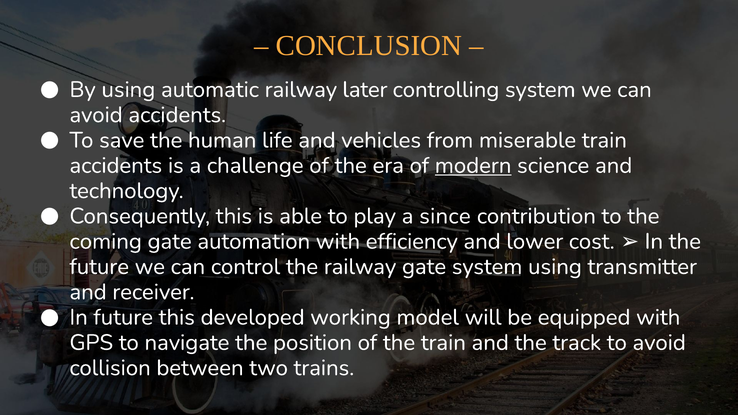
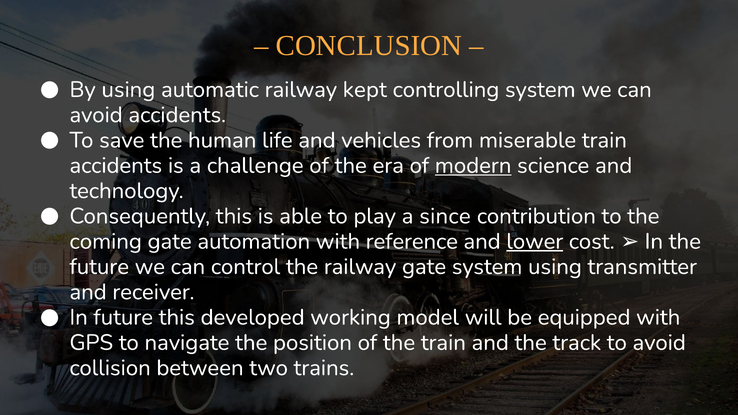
later: later -> kept (365, 90)
efficiency: efficiency -> reference (412, 241)
lower underline: none -> present (535, 241)
